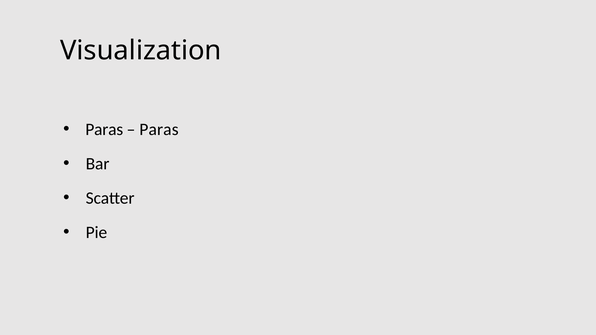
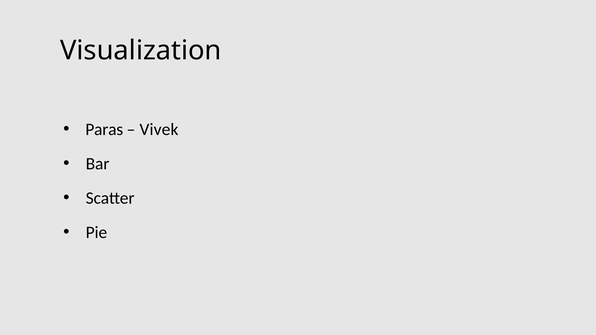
Paras: Paras -> Vivek (159, 129)
